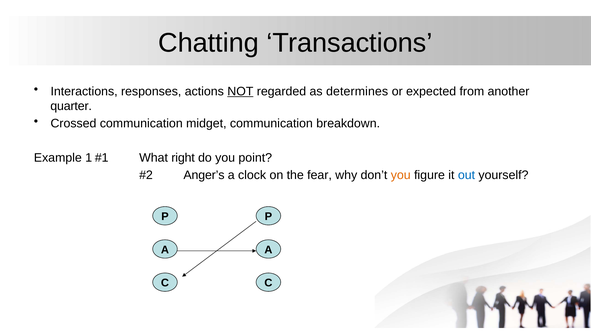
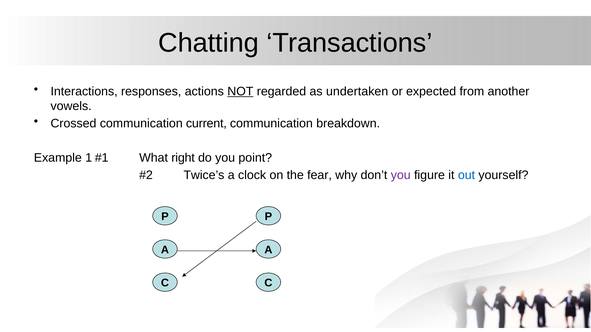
determines: determines -> undertaken (357, 91)
quarter: quarter -> vowels (71, 106)
midget: midget -> current (206, 123)
Anger’s: Anger’s -> Twice’s (204, 175)
you colour: orange -> purple (401, 175)
